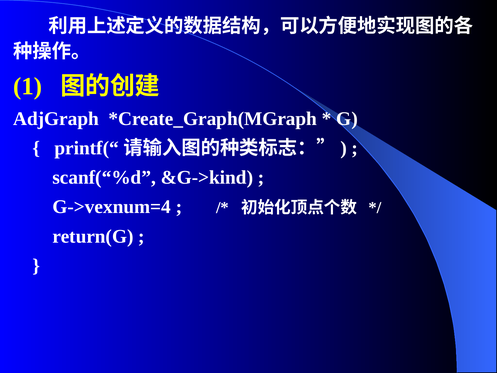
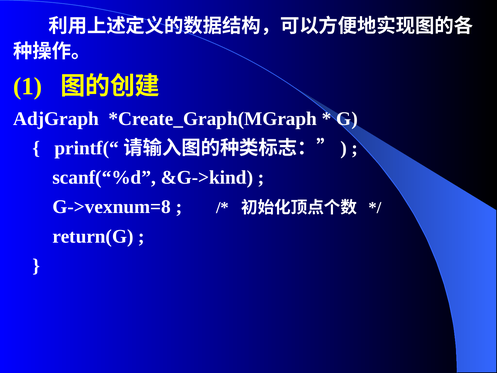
G->vexnum=4: G->vexnum=4 -> G->vexnum=8 (112, 207)
